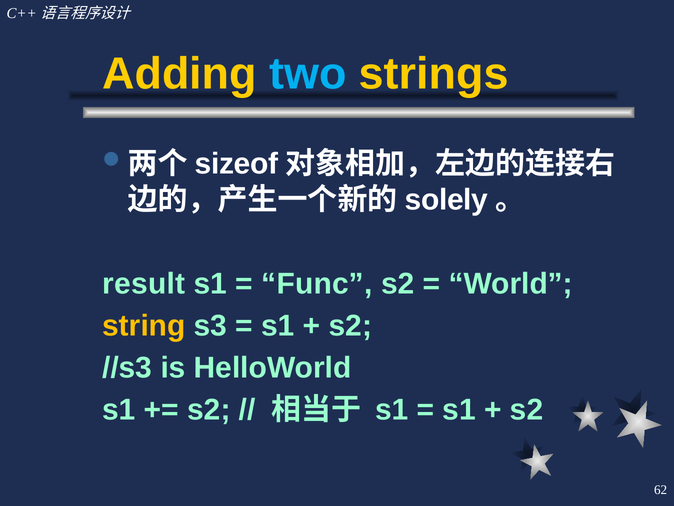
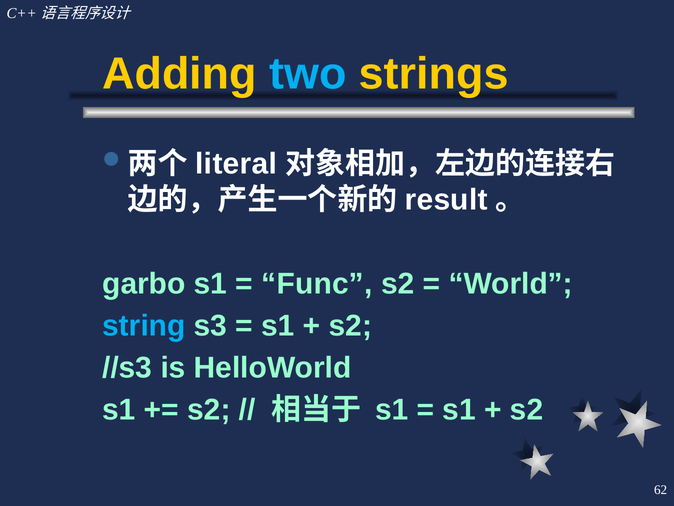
sizeof: sizeof -> literal (236, 164)
solely: solely -> result (446, 200)
result: result -> garbo (144, 284)
string colour: yellow -> light blue (144, 326)
